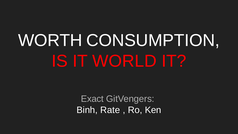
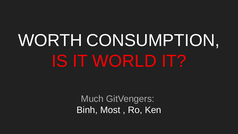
Exact: Exact -> Much (92, 99)
Rate: Rate -> Most (110, 110)
